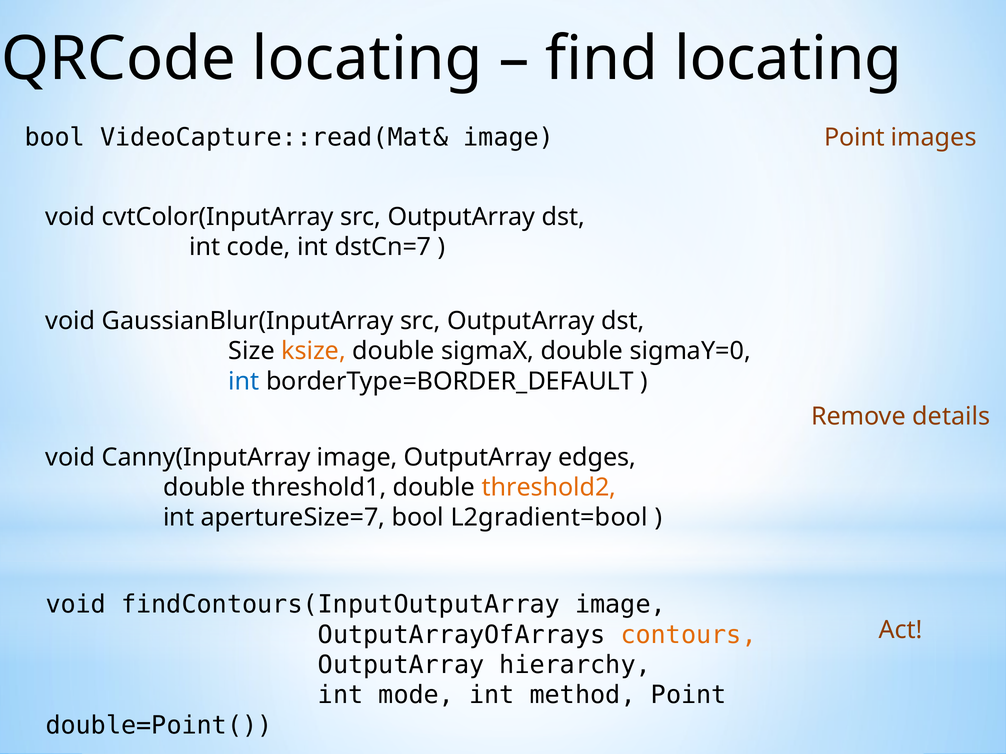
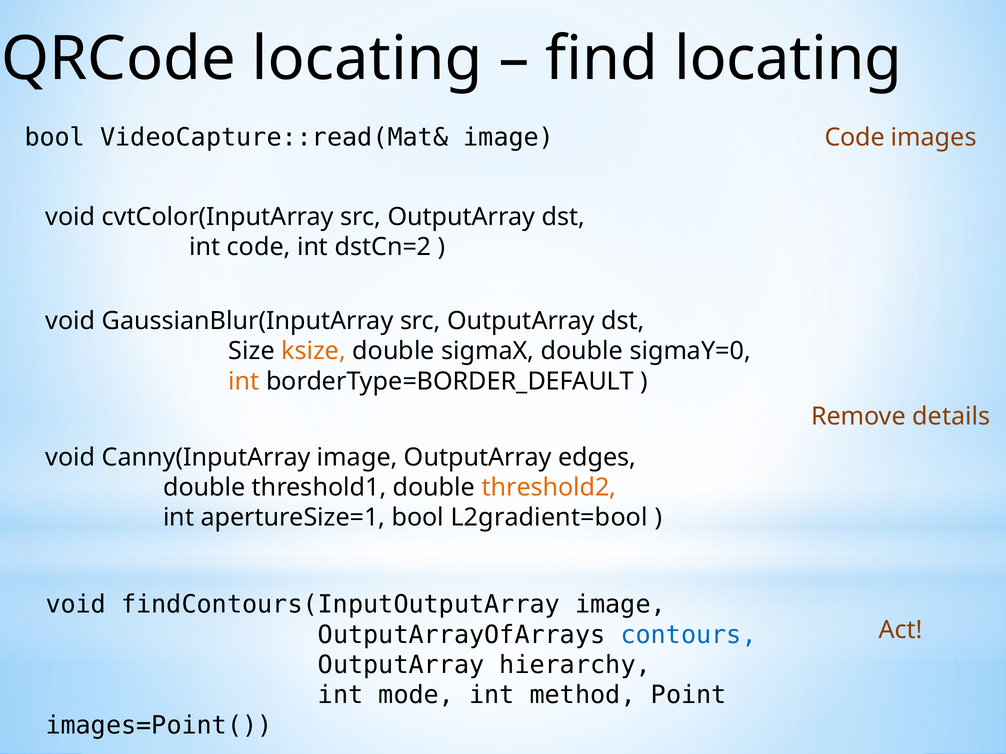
Point: Point -> Code (855, 138)
dstCn=7: dstCn=7 -> dstCn=2 (383, 247)
int colour: blue -> orange (244, 382)
apertureSize=7: apertureSize=7 -> apertureSize=1 (293, 518)
contours colour: orange -> blue (689, 635)
double=Point(: double=Point( -> images=Point( (159, 726)
